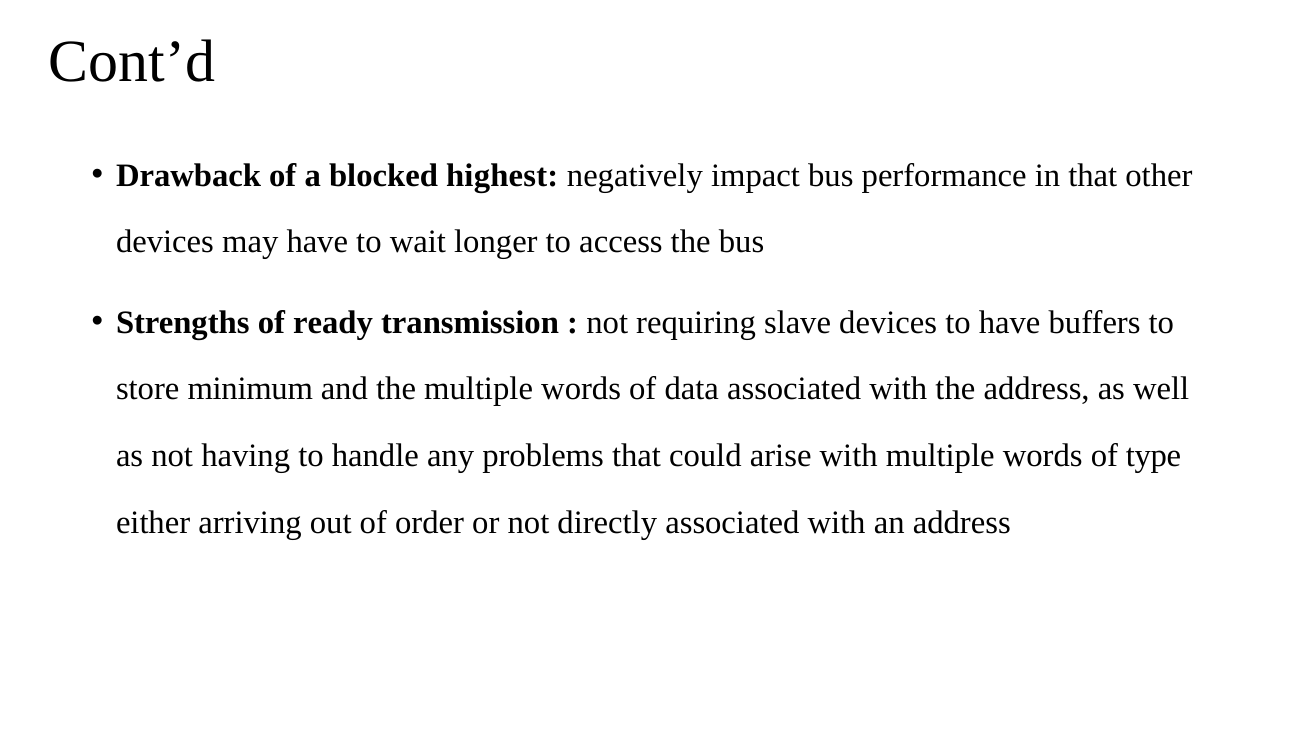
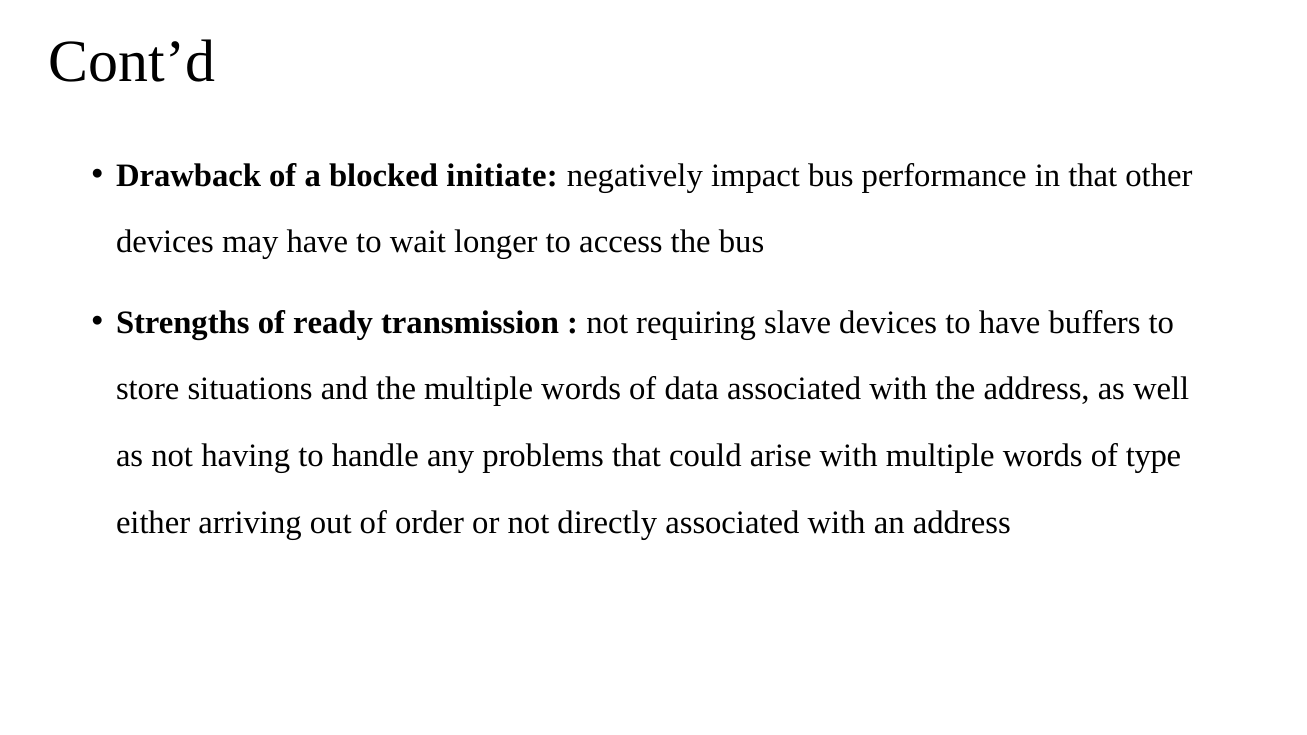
highest: highest -> initiate (502, 176)
minimum: minimum -> situations (250, 389)
